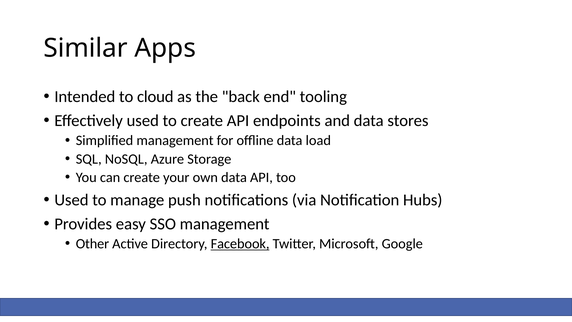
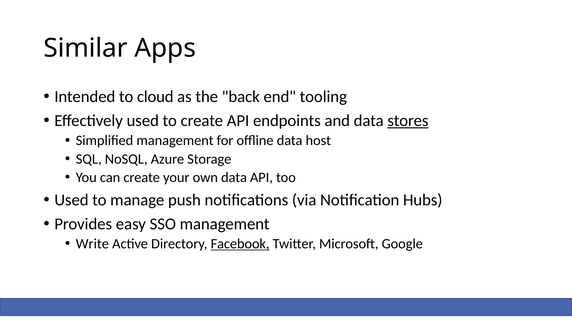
stores underline: none -> present (408, 121)
load: load -> host (318, 140)
Other: Other -> Write (92, 244)
